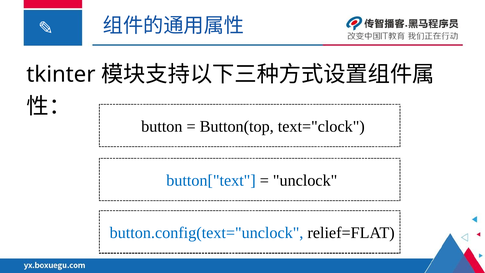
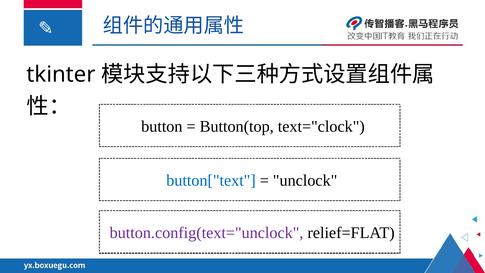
button.config(text="unclock colour: blue -> purple (207, 233)
